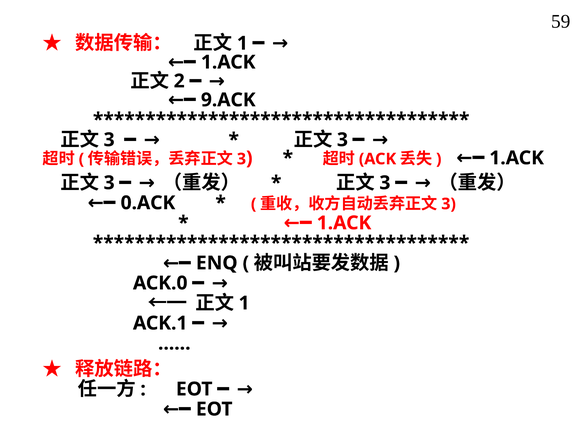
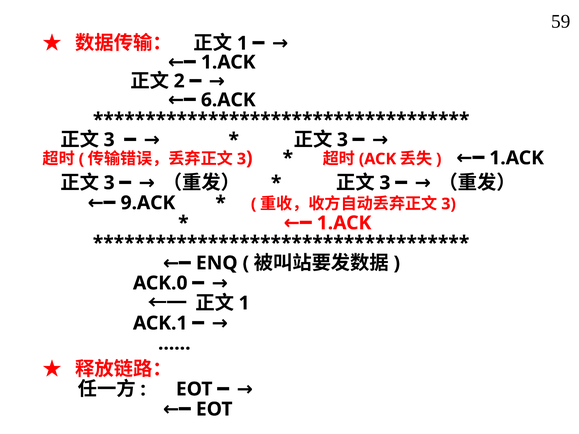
9.ACK: 9.ACK -> 6.ACK (228, 100)
0.ACK: 0.ACK -> 9.ACK (148, 203)
